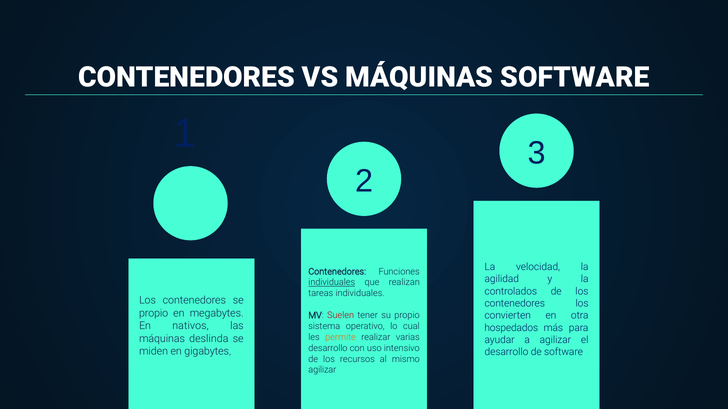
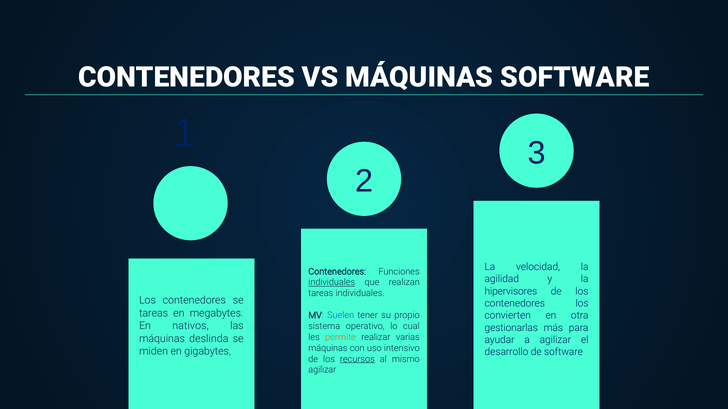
controlados: controlados -> hipervisores (511, 292)
propio: propio -> tareas (154, 313)
Suelen colour: red -> blue (341, 316)
hospedados: hospedados -> gestionarlas (511, 328)
desarrollo: desarrollo -> máquinas (328, 349)
recursos underline: none -> present (357, 359)
